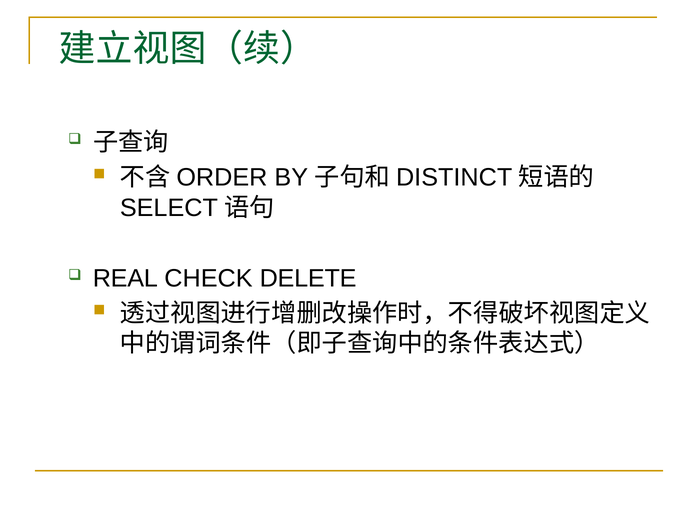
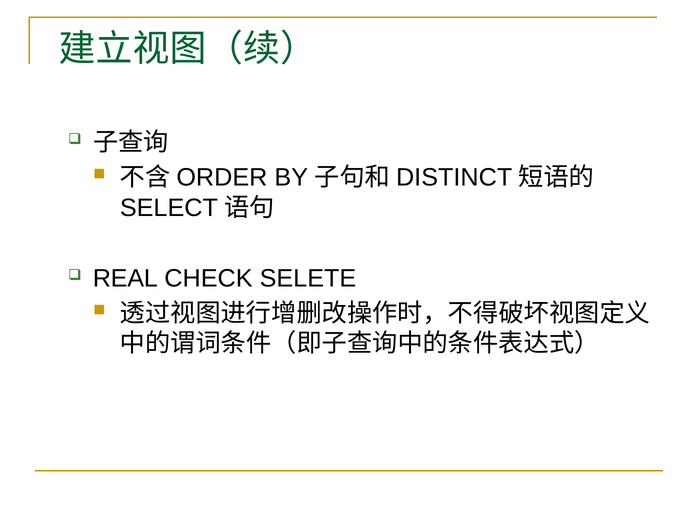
DELETE: DELETE -> SELETE (308, 279)
